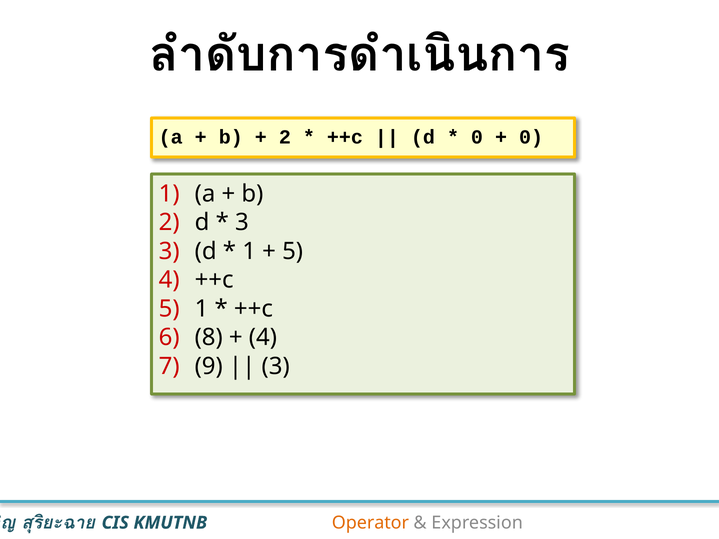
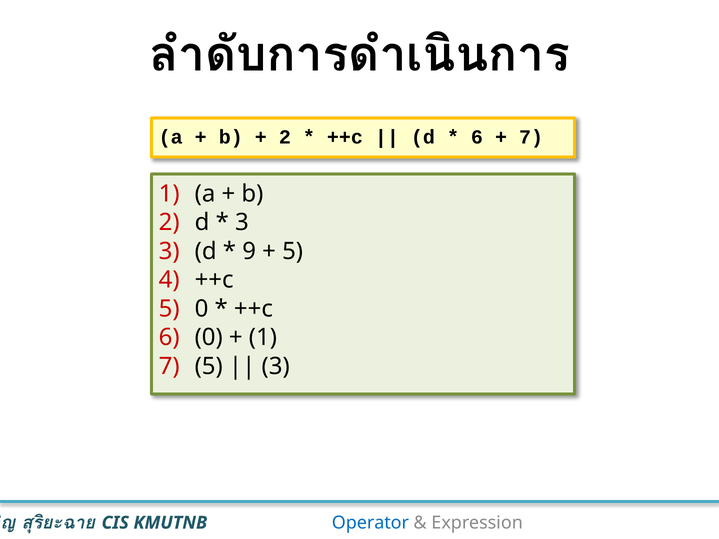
0: 0 -> 6 (477, 137)
0: 0 -> 7 (531, 137)
1: 1 -> 9 (249, 251)
5 1: 1 -> 0 (202, 309)
6 8: 8 -> 0 (209, 338)
4: 4 -> 1 (263, 338)
9: 9 -> 5 (209, 366)
Operator colour: orange -> blue (370, 523)
